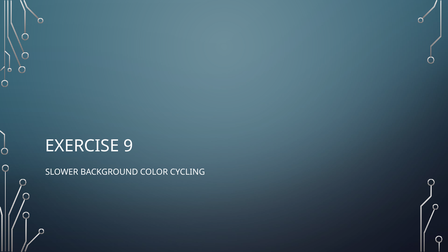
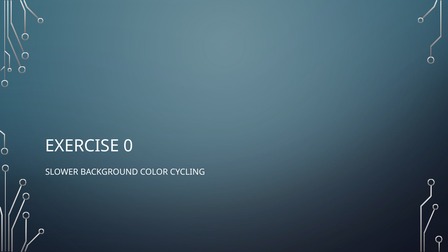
9: 9 -> 0 (128, 146)
